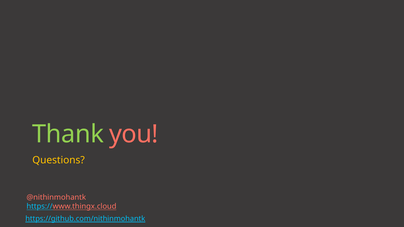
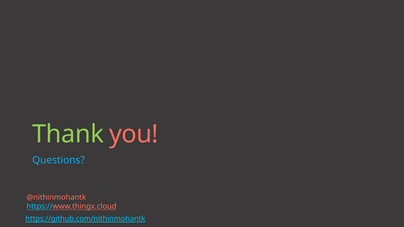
Questions colour: yellow -> light blue (59, 160)
